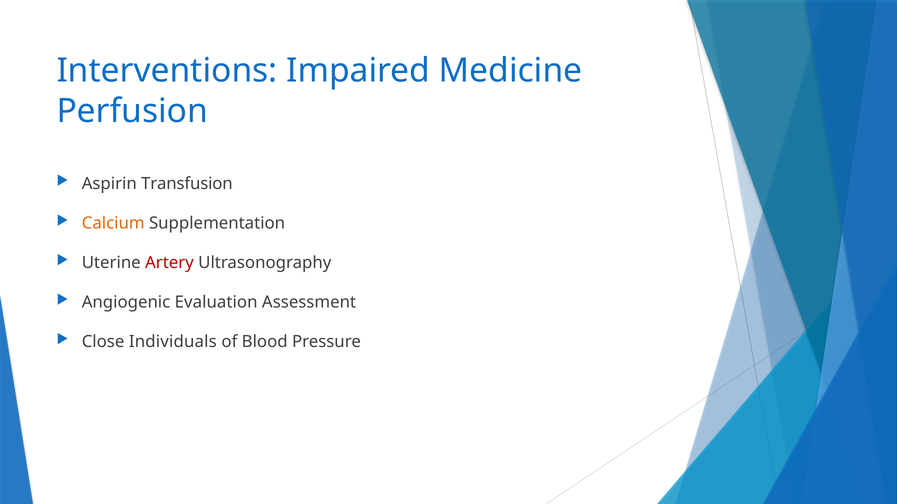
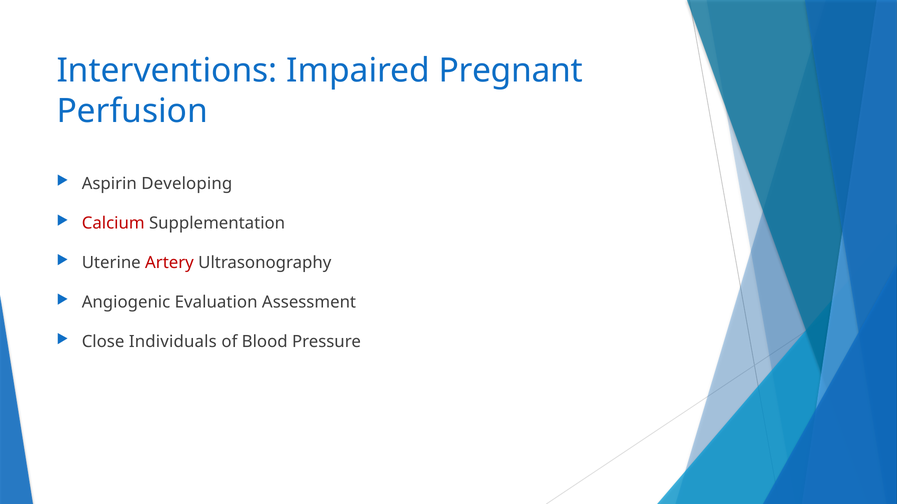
Medicine: Medicine -> Pregnant (511, 71)
Transfusion: Transfusion -> Developing (187, 184)
Calcium colour: orange -> red (113, 223)
